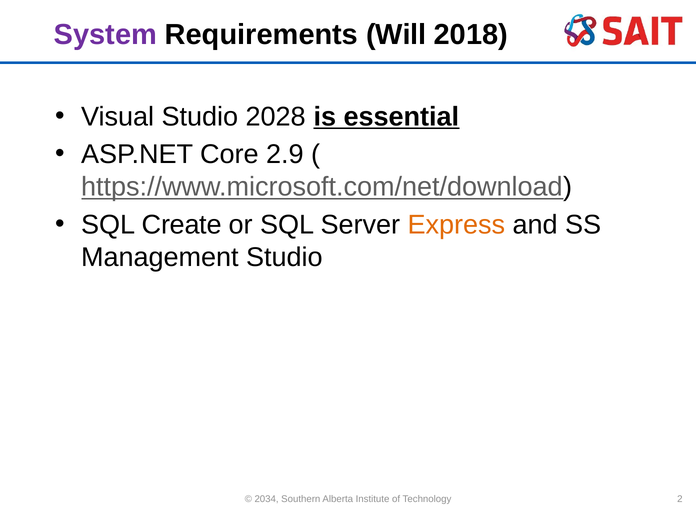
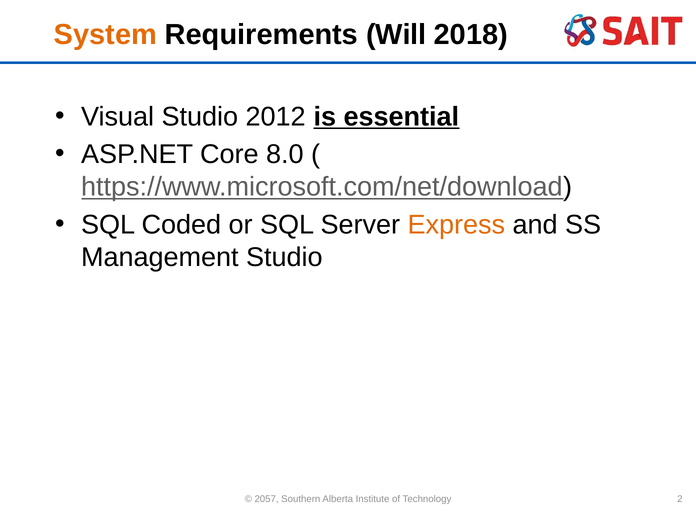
System colour: purple -> orange (105, 35)
2028: 2028 -> 2012 (276, 117)
2.9: 2.9 -> 8.0 (285, 155)
Create: Create -> Coded (182, 225)
2034: 2034 -> 2057 (267, 499)
